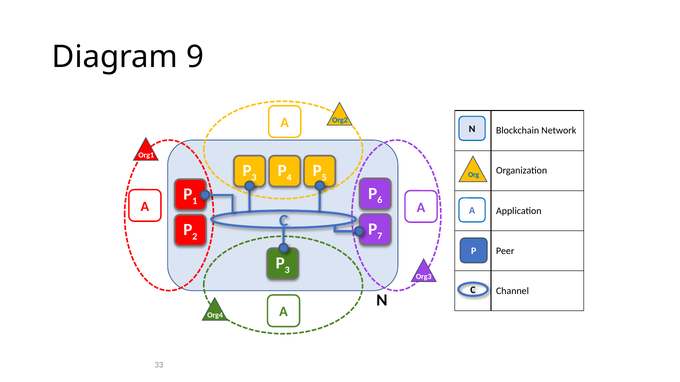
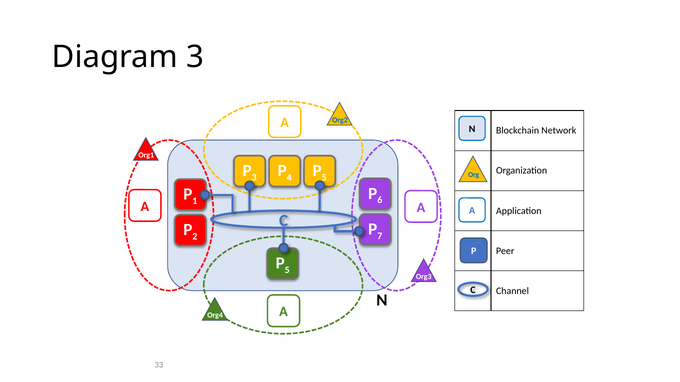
Diagram 9: 9 -> 3 (195, 57)
3: 3 -> 5 (287, 270)
